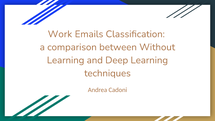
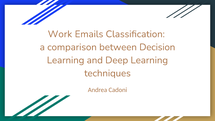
Without: Without -> Decision (157, 47)
